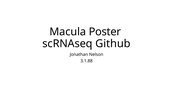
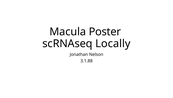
Github: Github -> Locally (113, 43)
